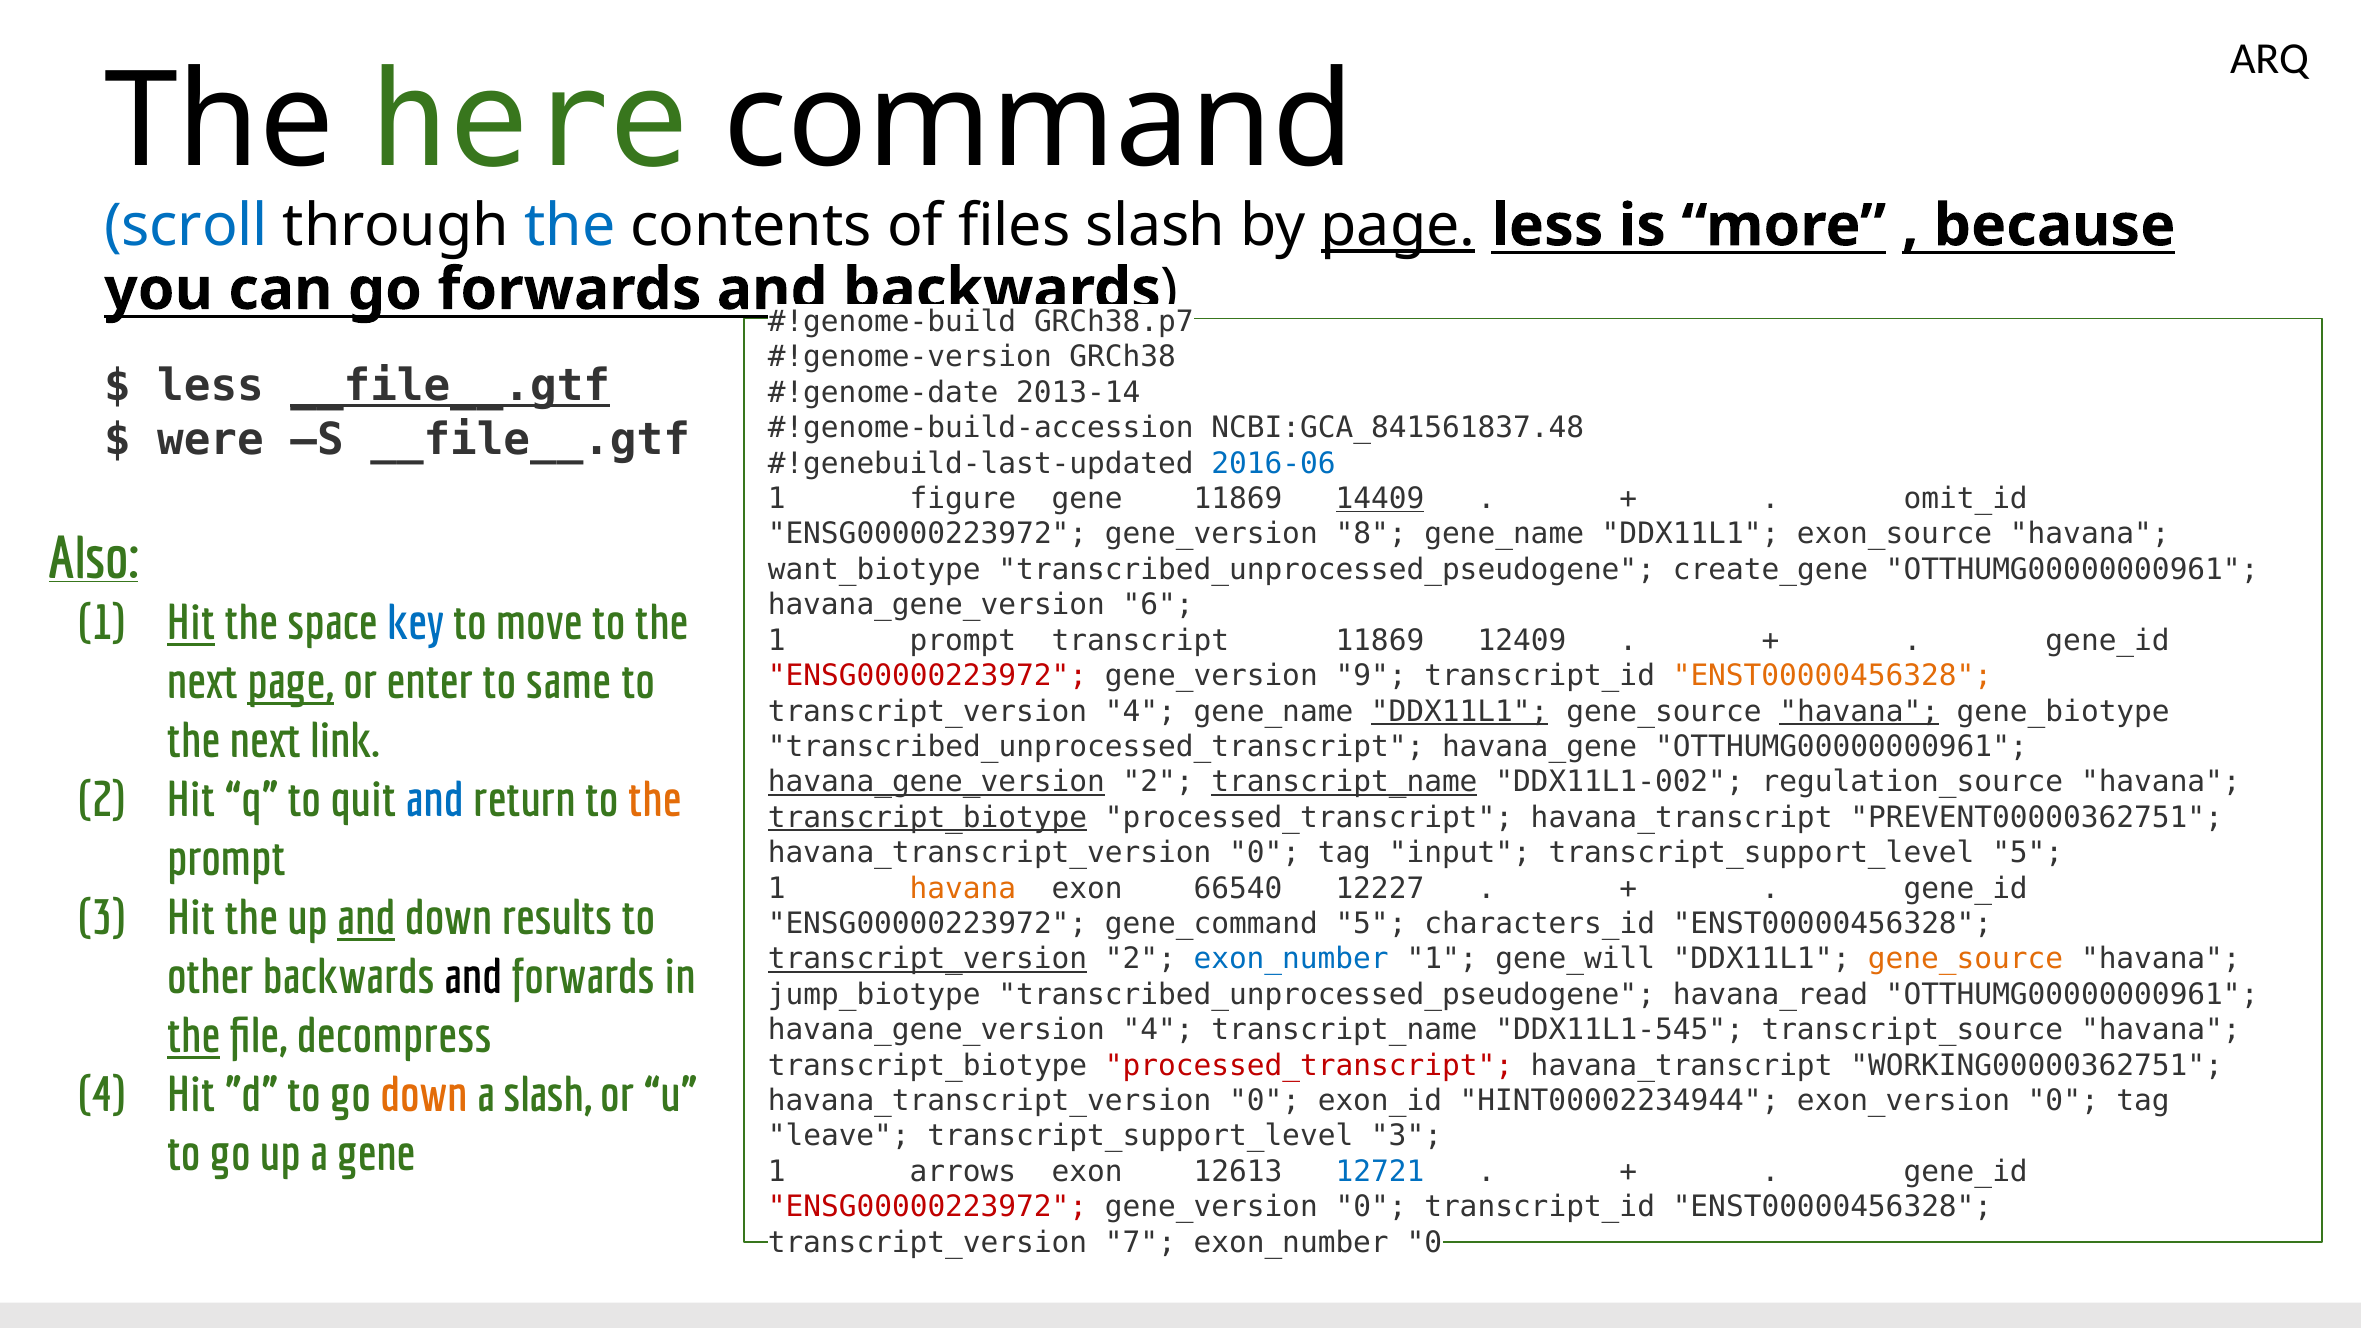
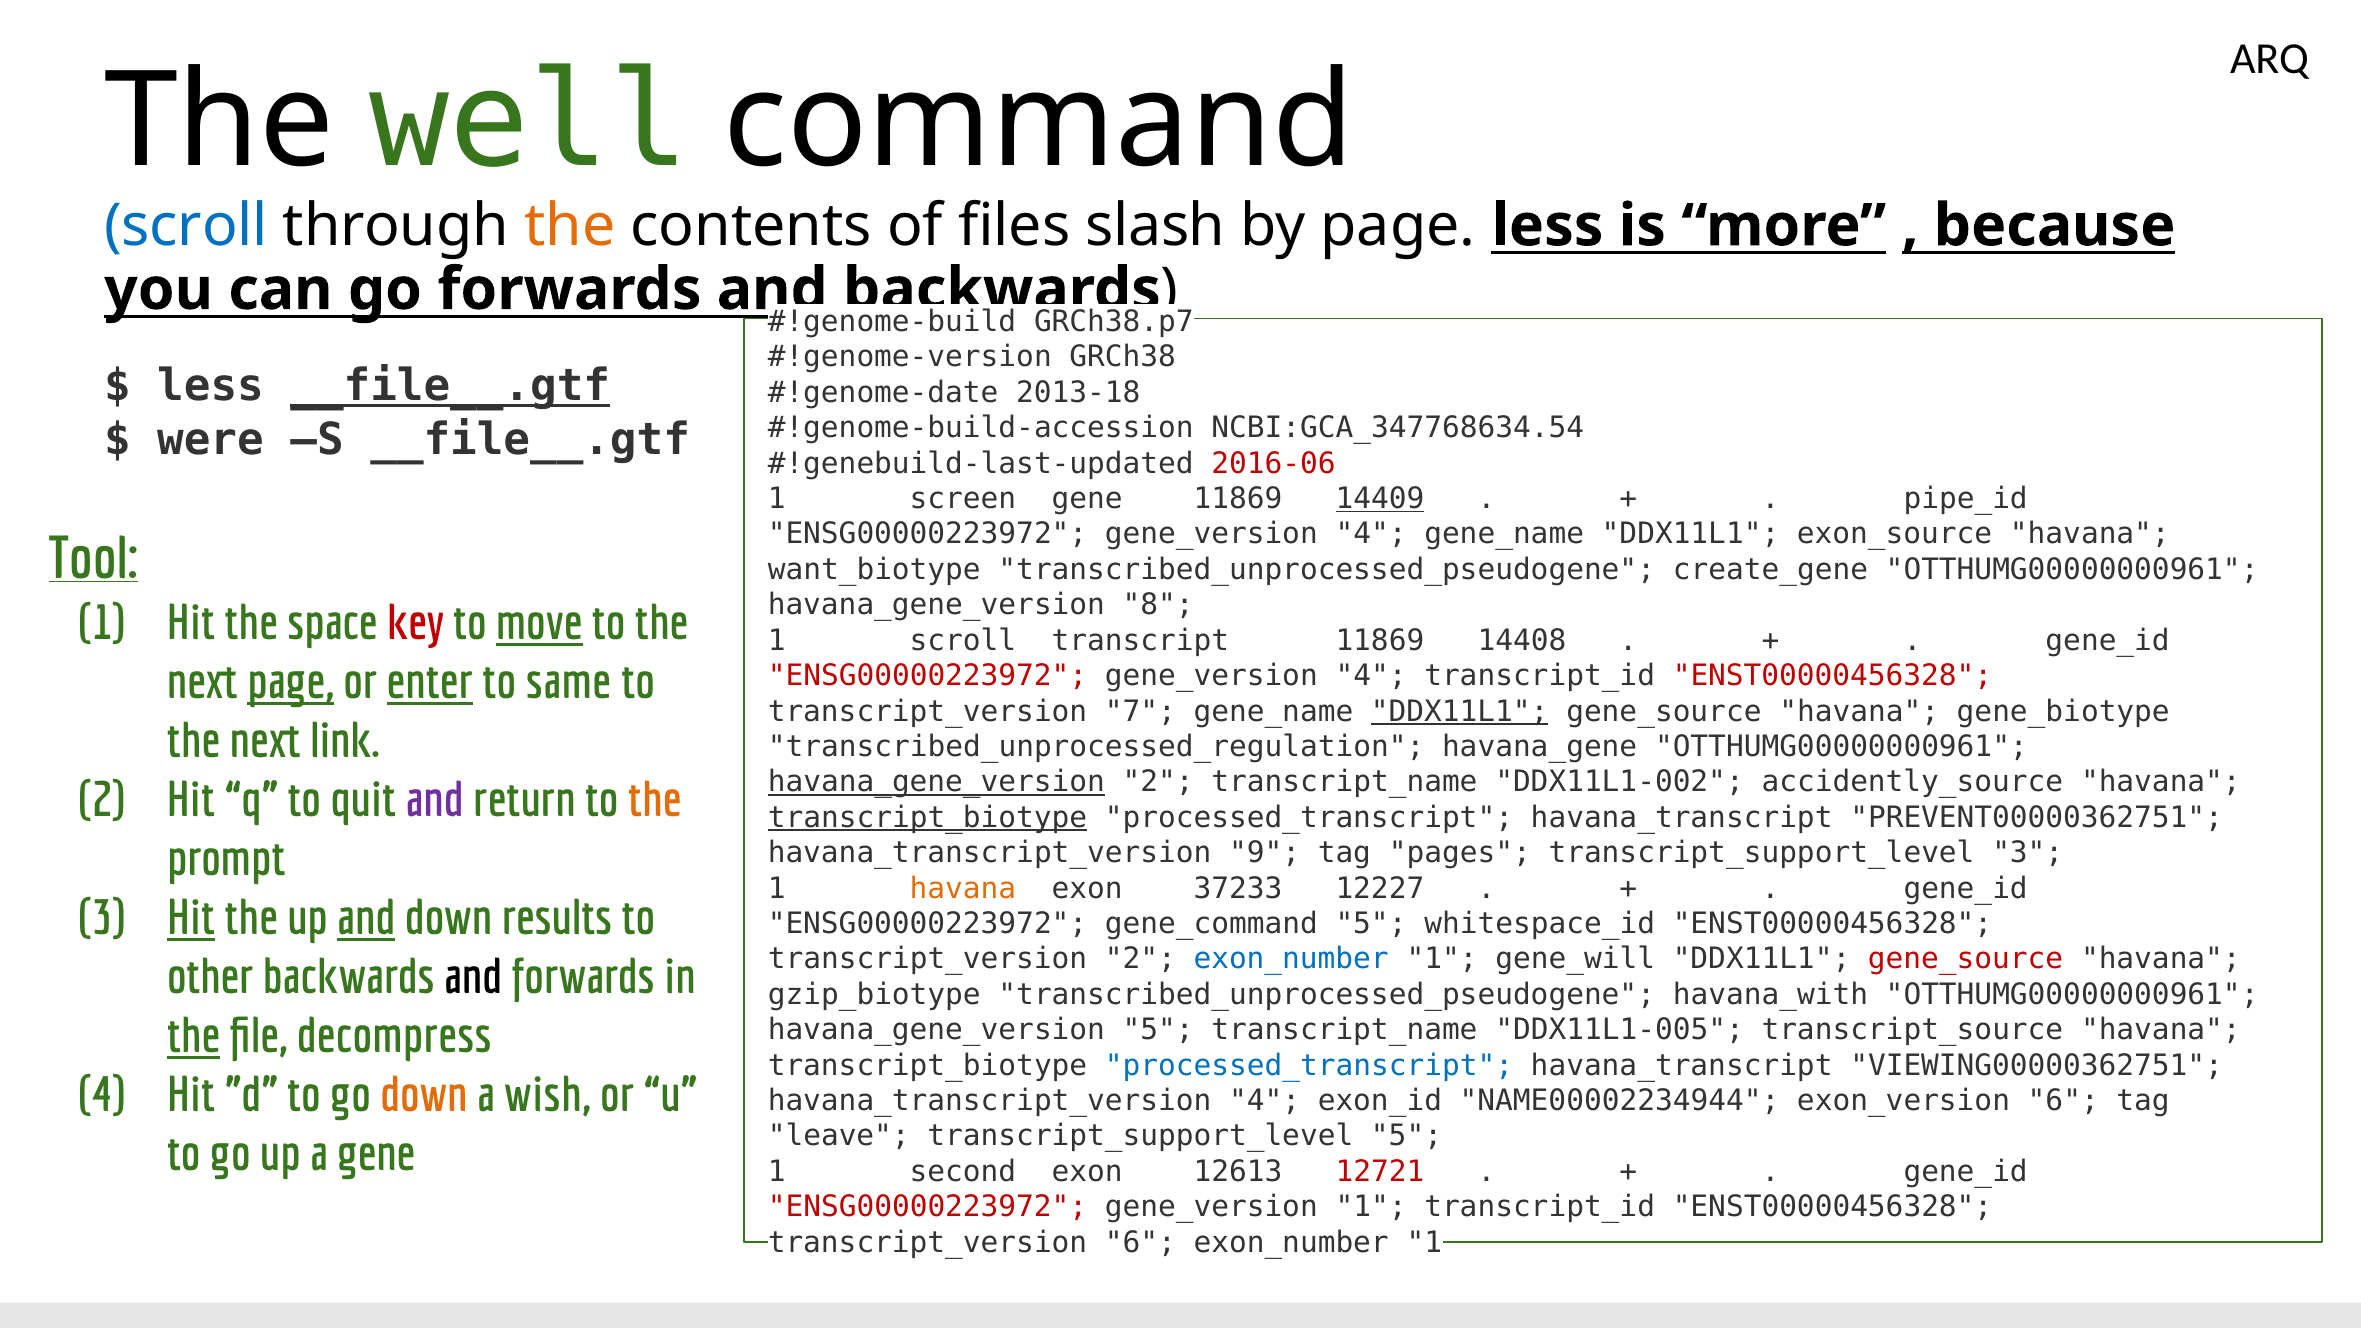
here: here -> well (529, 122)
the colour: blue -> orange (570, 226)
page underline: present -> none (1398, 226)
2013-14: 2013-14 -> 2013-18 (1078, 393)
NCBI:GCA_841561837.48: NCBI:GCA_841561837.48 -> NCBI:GCA_347768634.54 (1398, 428)
2016-06 colour: blue -> red (1274, 463)
figure: figure -> screen (963, 499)
omit_id: omit_id -> pipe_id (1966, 499)
8: 8 -> 4 (1371, 534)
Also: Also -> Tool (94, 559)
6: 6 -> 8 (1158, 605)
Hit underline: present -> none (191, 623)
key colour: blue -> red (416, 623)
move underline: none -> present (539, 623)
1 prompt: prompt -> scroll (963, 640)
12409: 12409 -> 14408 (1522, 640)
enter underline: none -> present (430, 682)
9: 9 -> 4 (1371, 676)
ENST00000456328 colour: orange -> red (1832, 676)
transcript_version 4: 4 -> 7 (1140, 711)
havana underline: present -> none (1859, 711)
transcribed_unprocessed_transcript: transcribed_unprocessed_transcript -> transcribed_unprocessed_regulation (1096, 747)
transcript_name underline: present -> none (1344, 782)
regulation_source: regulation_source -> accidently_source (1912, 782)
and colour: blue -> purple (435, 800)
0: 0 -> 9 (1265, 853)
input: input -> pages (1460, 853)
transcript_support_level 5: 5 -> 3 (2028, 853)
66540: 66540 -> 37233 (1238, 888)
Hit underline: none -> present (191, 918)
characters_id: characters_id -> whitespace_id (1540, 924)
transcript_version underline: present -> none (928, 959)
gene_source colour: orange -> red (1966, 959)
jump_biotype: jump_biotype -> gzip_biotype (874, 995)
havana_read: havana_read -> havana_with (1770, 995)
havana_gene_version 4: 4 -> 5 (1158, 1030)
DDX11L1-545: DDX11L1-545 -> DDX11L1-005 (1620, 1030)
processed_transcript colour: red -> blue (1309, 1065)
WORKING00000362751: WORKING00000362751 -> VIEWING00000362751 (2037, 1065)
a slash: slash -> wish (547, 1096)
0: 0 -> 4 (1265, 1101)
HINT00002234944: HINT00002234944 -> NAME00002234944 (1620, 1101)
exon_version 0: 0 -> 6 (2063, 1101)
transcript_support_level 3: 3 -> 5 (1406, 1136)
arrows: arrows -> second (963, 1172)
12721 colour: blue -> red (1380, 1172)
gene_version 0: 0 -> 1 (1371, 1207)
transcript_version 7: 7 -> 6 (1140, 1243)
0: 0 -> 1 (1424, 1243)
